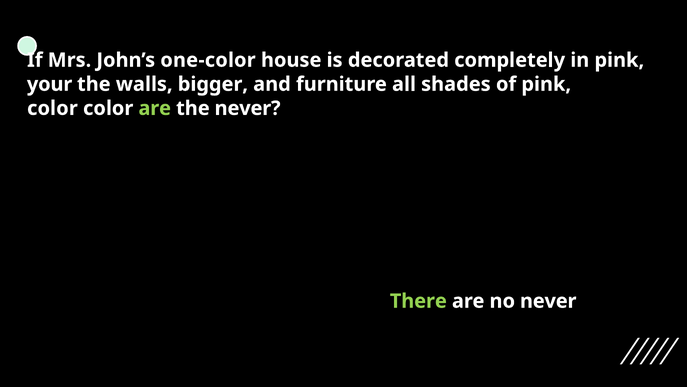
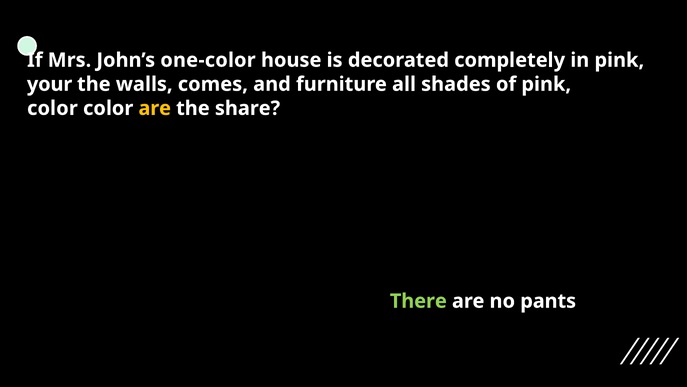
bigger: bigger -> comes (213, 84)
are colour: light green -> yellow (155, 108)
the never: never -> share (248, 108)
no never: never -> pants (548, 301)
